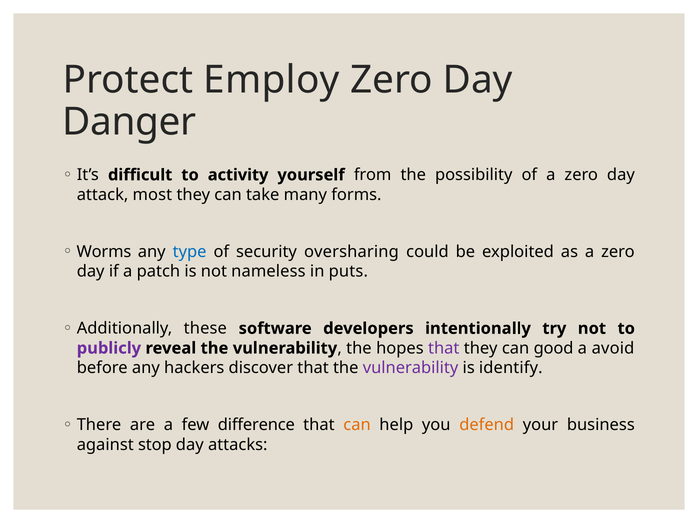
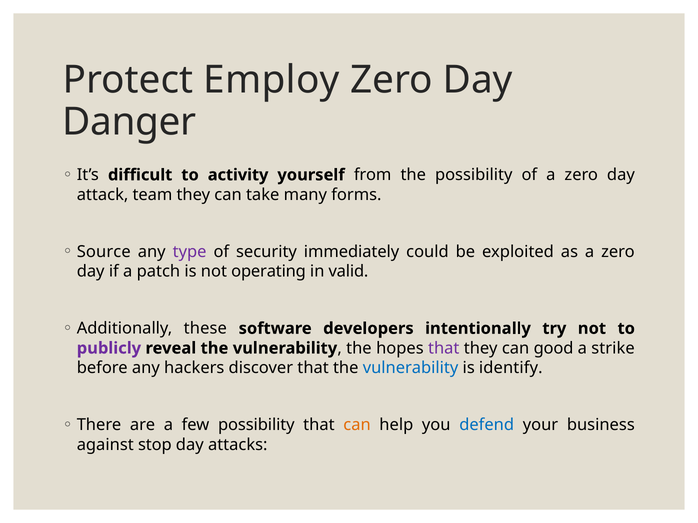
most: most -> team (152, 195)
Worms: Worms -> Source (104, 252)
type colour: blue -> purple (190, 252)
oversharing: oversharing -> immediately (352, 252)
nameless: nameless -> operating (269, 272)
puts: puts -> valid (348, 272)
avoid: avoid -> strike (613, 349)
vulnerability colour: purple -> blue (411, 368)
few difference: difference -> possibility (256, 425)
defend colour: orange -> blue (487, 425)
